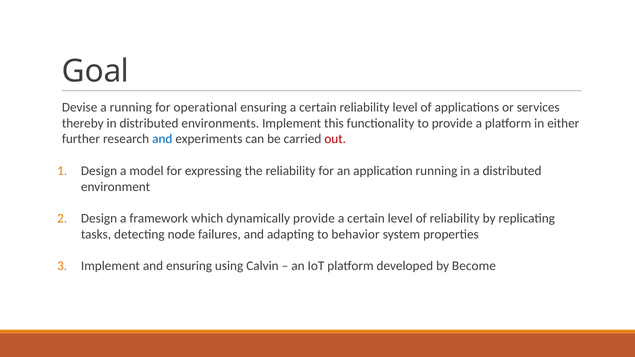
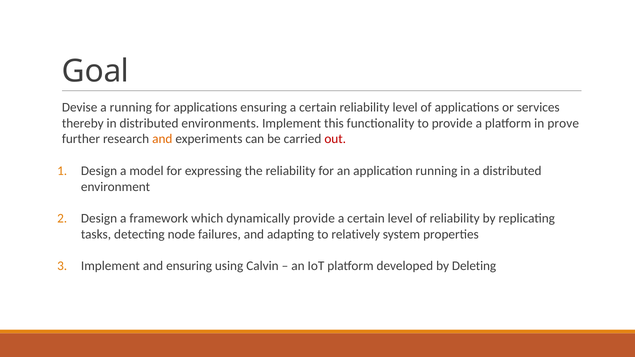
for operational: operational -> applications (205, 107)
either: either -> prove (563, 123)
and colour: blue -> orange (162, 139)
behavior: behavior -> relatively (356, 234)
Become: Become -> Deleting (474, 266)
